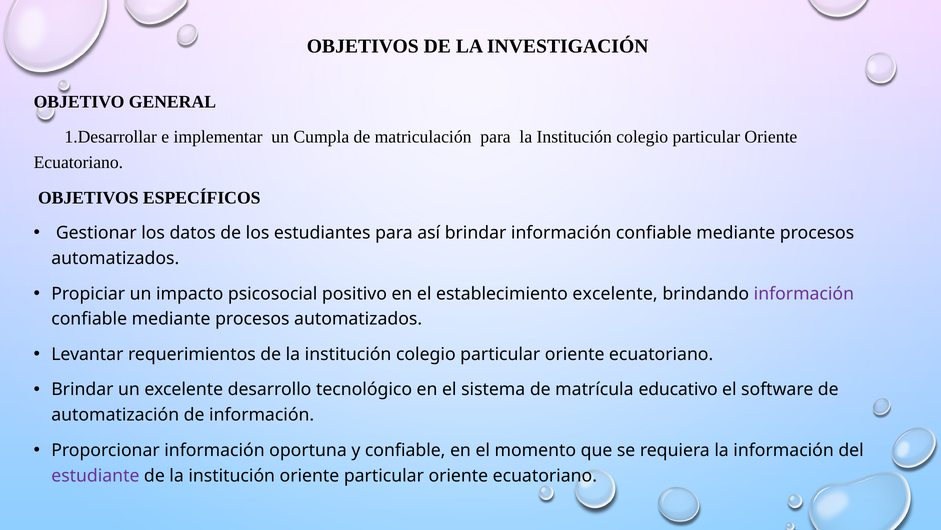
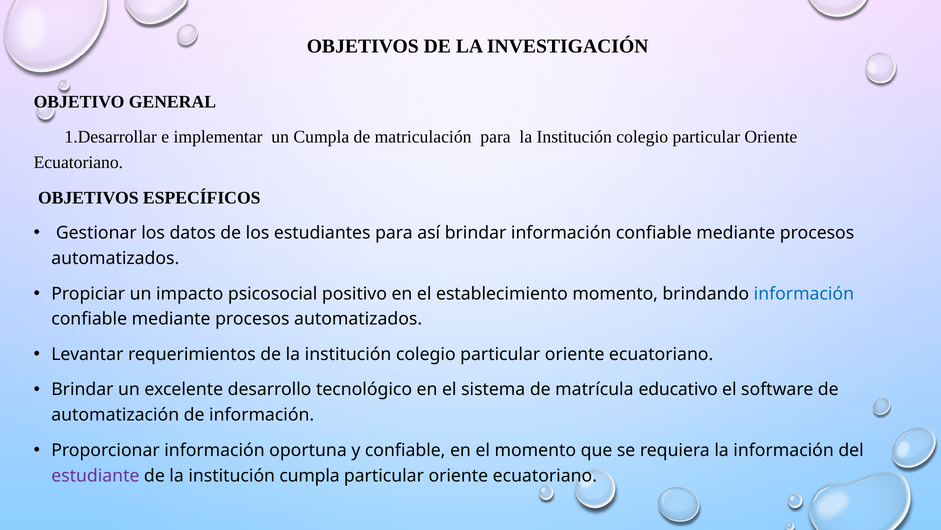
establecimiento excelente: excelente -> momento (615, 293)
información colour: purple -> blue (804, 293)
institución oriente: oriente -> cumpla (310, 475)
